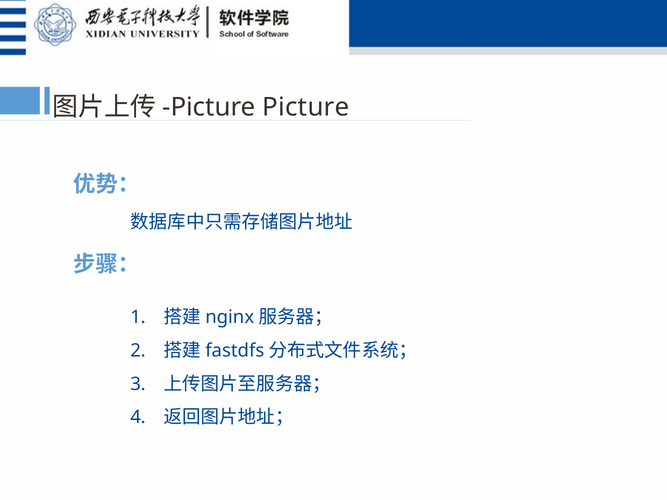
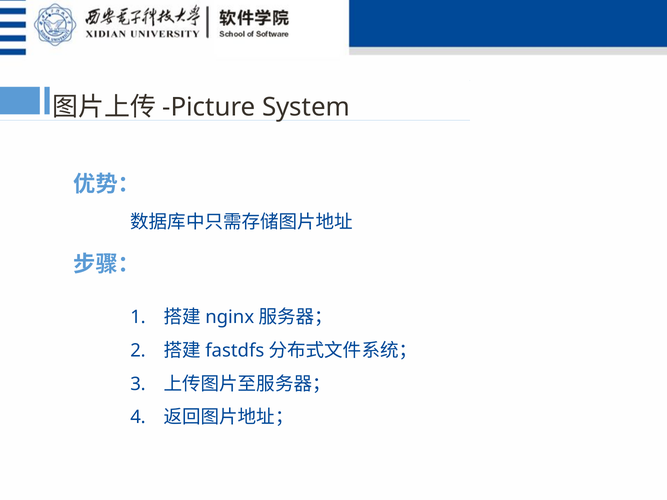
Picture: Picture -> System (306, 107)
